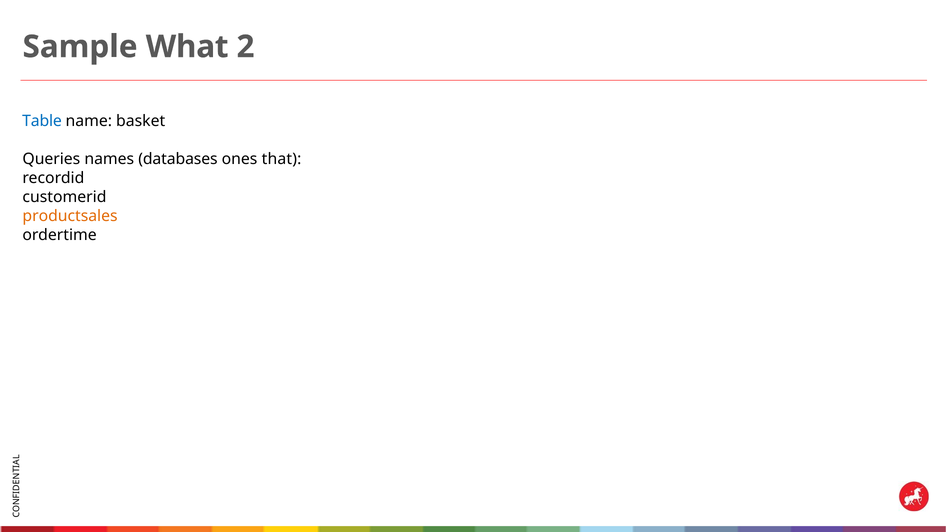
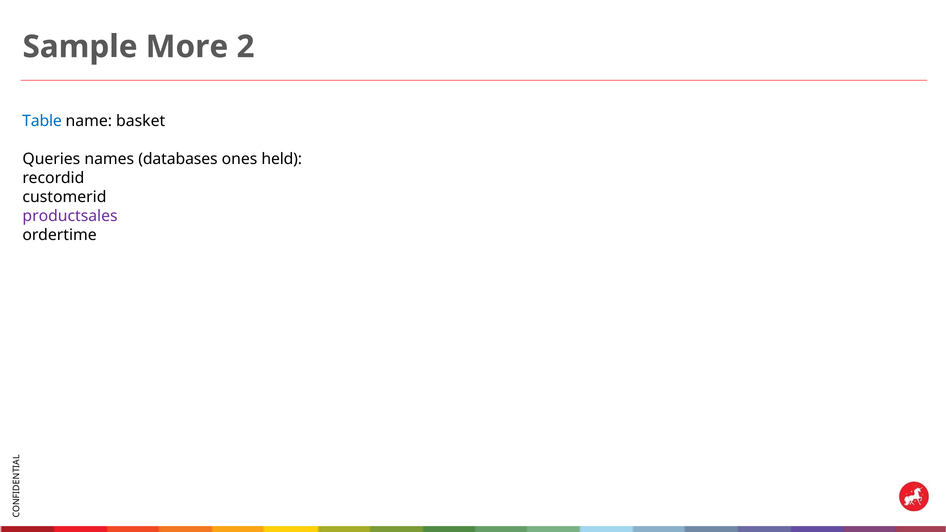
What: What -> More (187, 47)
that: that -> held (282, 159)
productsales colour: orange -> purple (70, 216)
